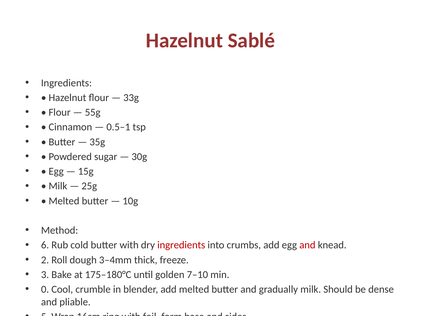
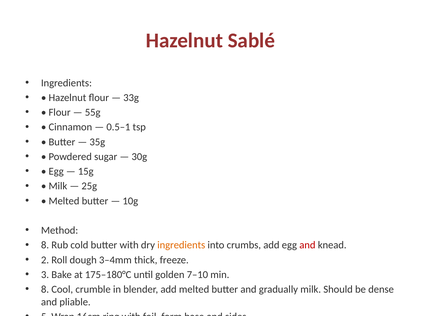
6: 6 -> 8 (45, 245)
ingredients colour: red -> orange (181, 245)
0: 0 -> 8 (45, 289)
